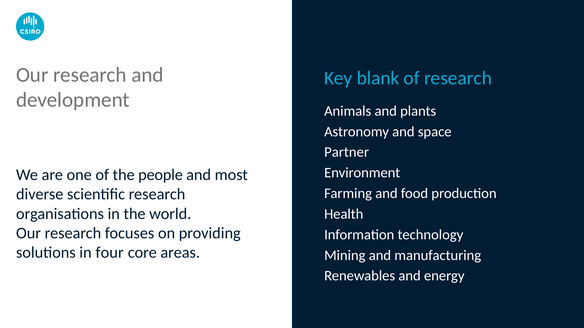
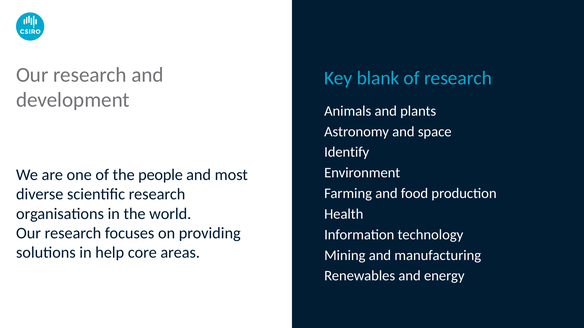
Partner: Partner -> Identify (347, 152)
four: four -> help (110, 253)
